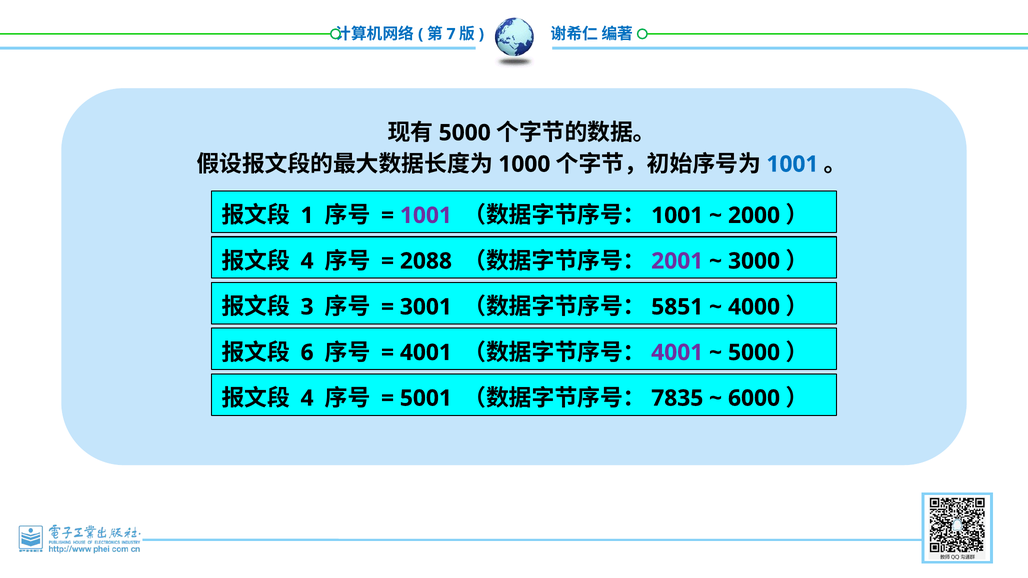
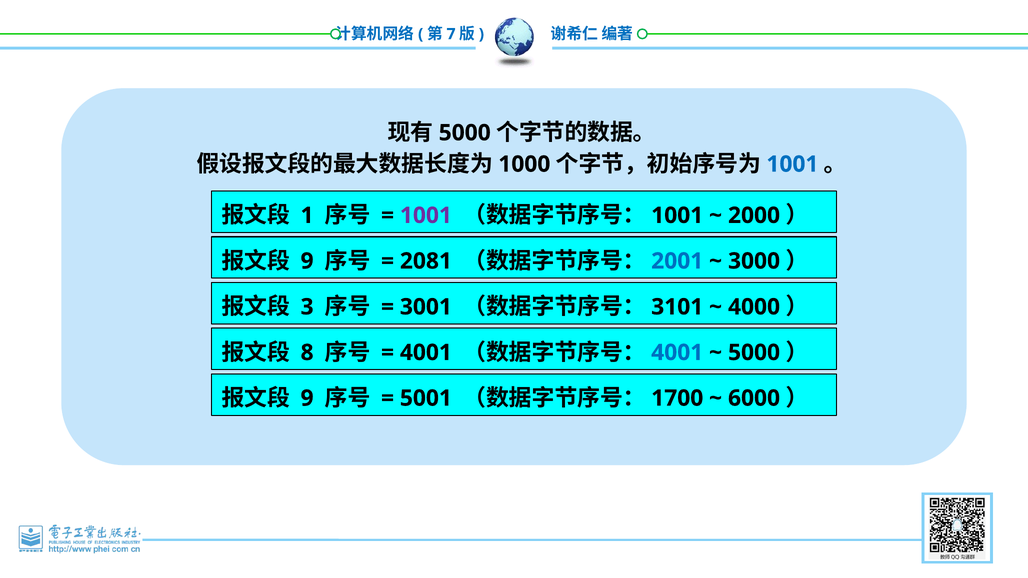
4: 4 -> 9 (307, 261)
2088: 2088 -> 2081 (426, 261)
2001 colour: purple -> blue (677, 261)
5851: 5851 -> 3101 (677, 307)
6: 6 -> 8 (307, 353)
4001 colour: purple -> blue (677, 353)
4: 4 -> 9 (307, 398)
7835: 7835 -> 1700 (677, 398)
